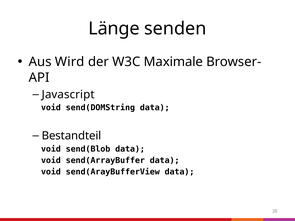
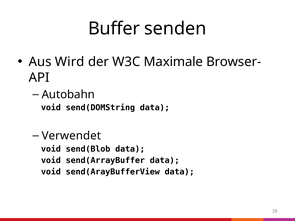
Länge: Länge -> Buffer (114, 29)
Javascript: Javascript -> Autobahn (68, 95)
Bestandteil: Bestandteil -> Verwendet (71, 136)
